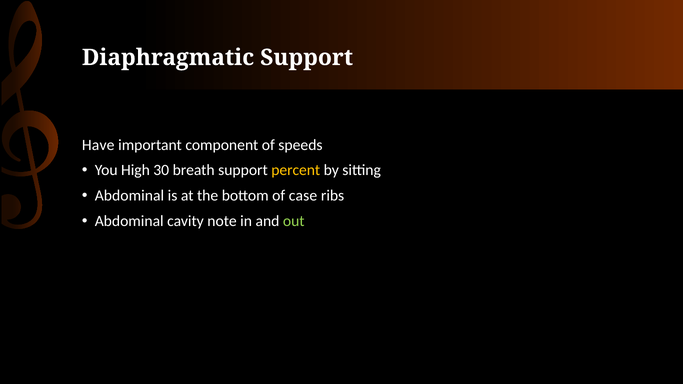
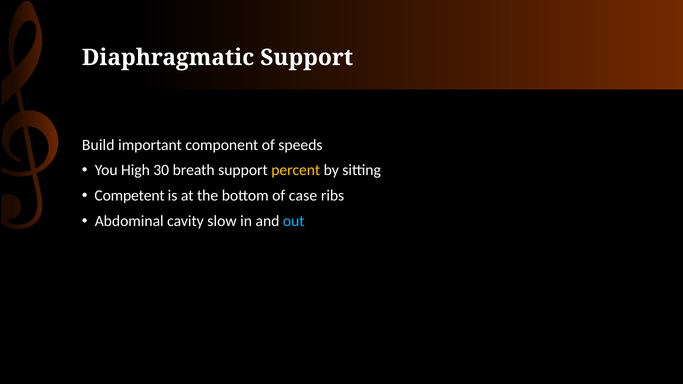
Have: Have -> Build (98, 145)
Abdominal: Abdominal -> Competent (130, 196)
note: note -> slow (222, 221)
out colour: light green -> light blue (294, 221)
